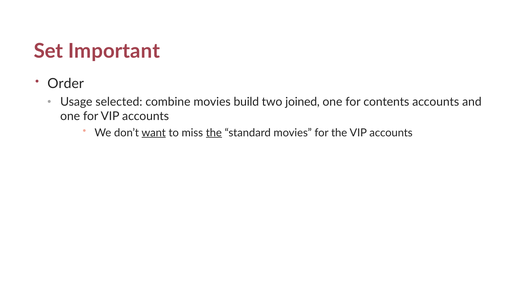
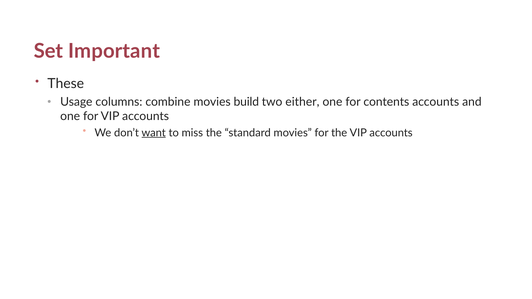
Order: Order -> These (66, 84)
selected: selected -> columns (119, 102)
joined: joined -> either (302, 102)
the underline: present -> none (214, 133)
